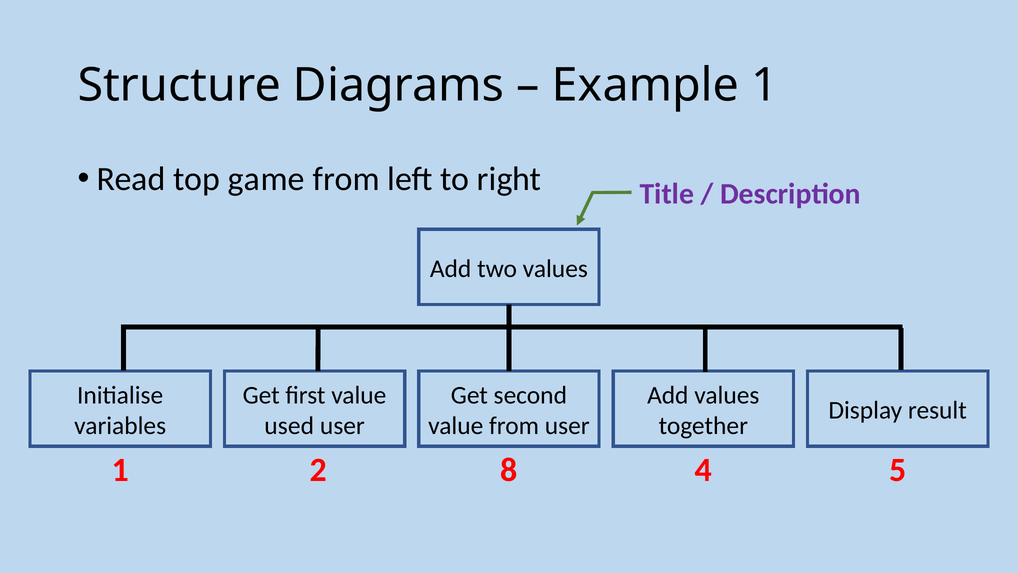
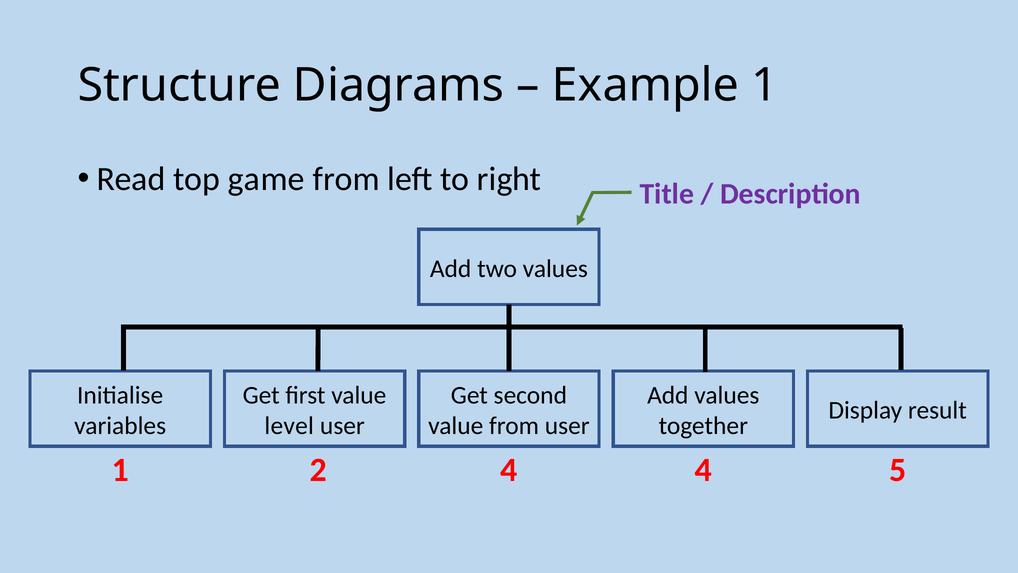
used: used -> level (289, 426)
2 8: 8 -> 4 (509, 470)
